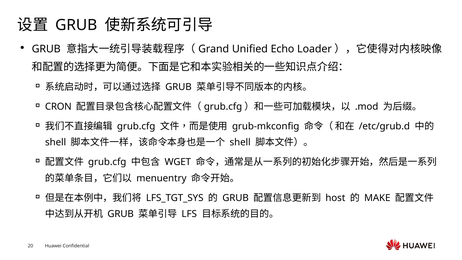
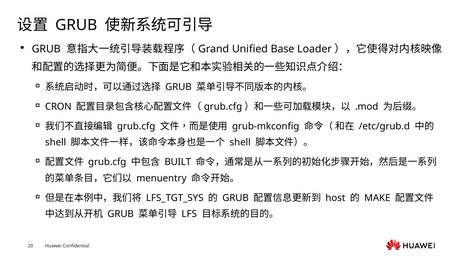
Echo: Echo -> Base (283, 49)
WGET: WGET -> BUILT (178, 162)
